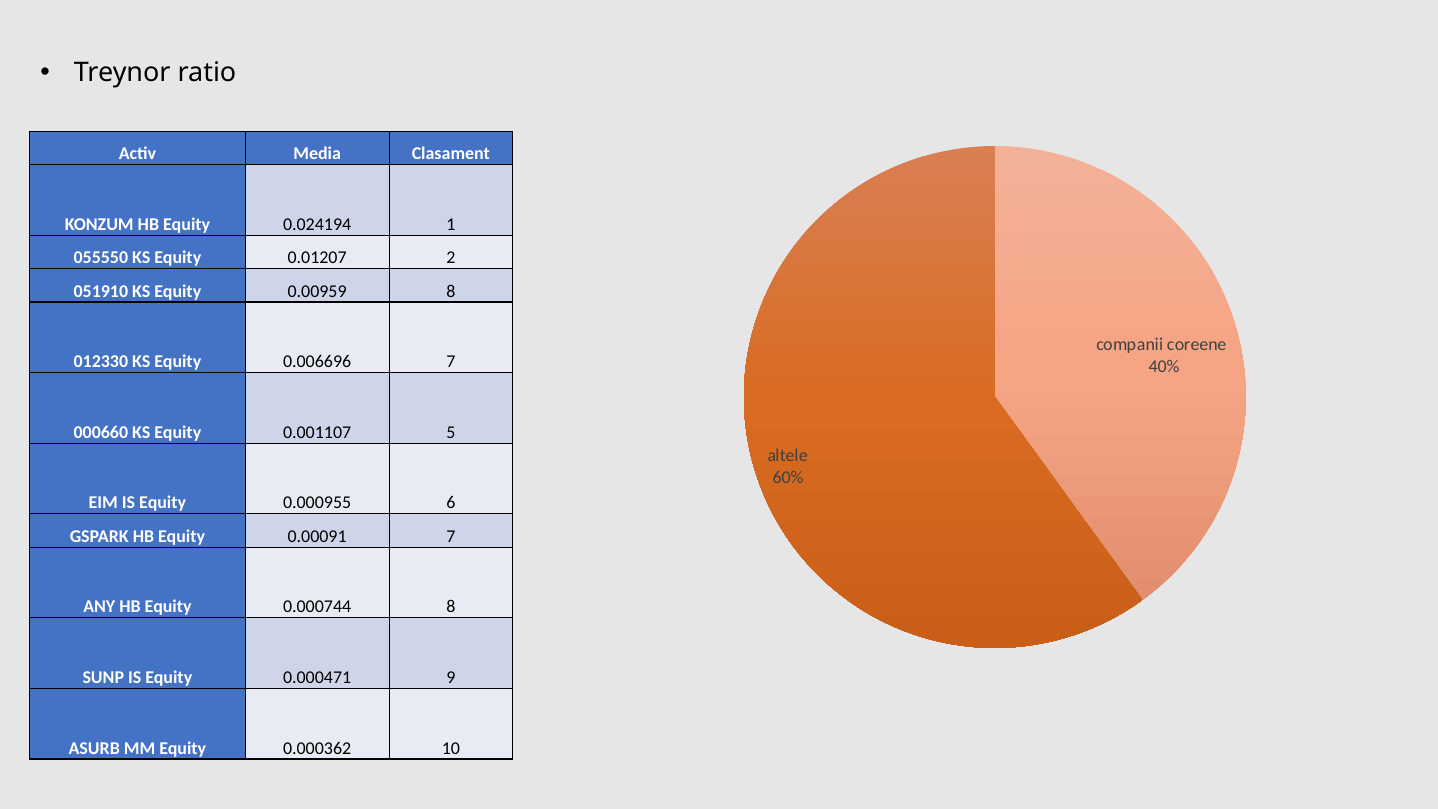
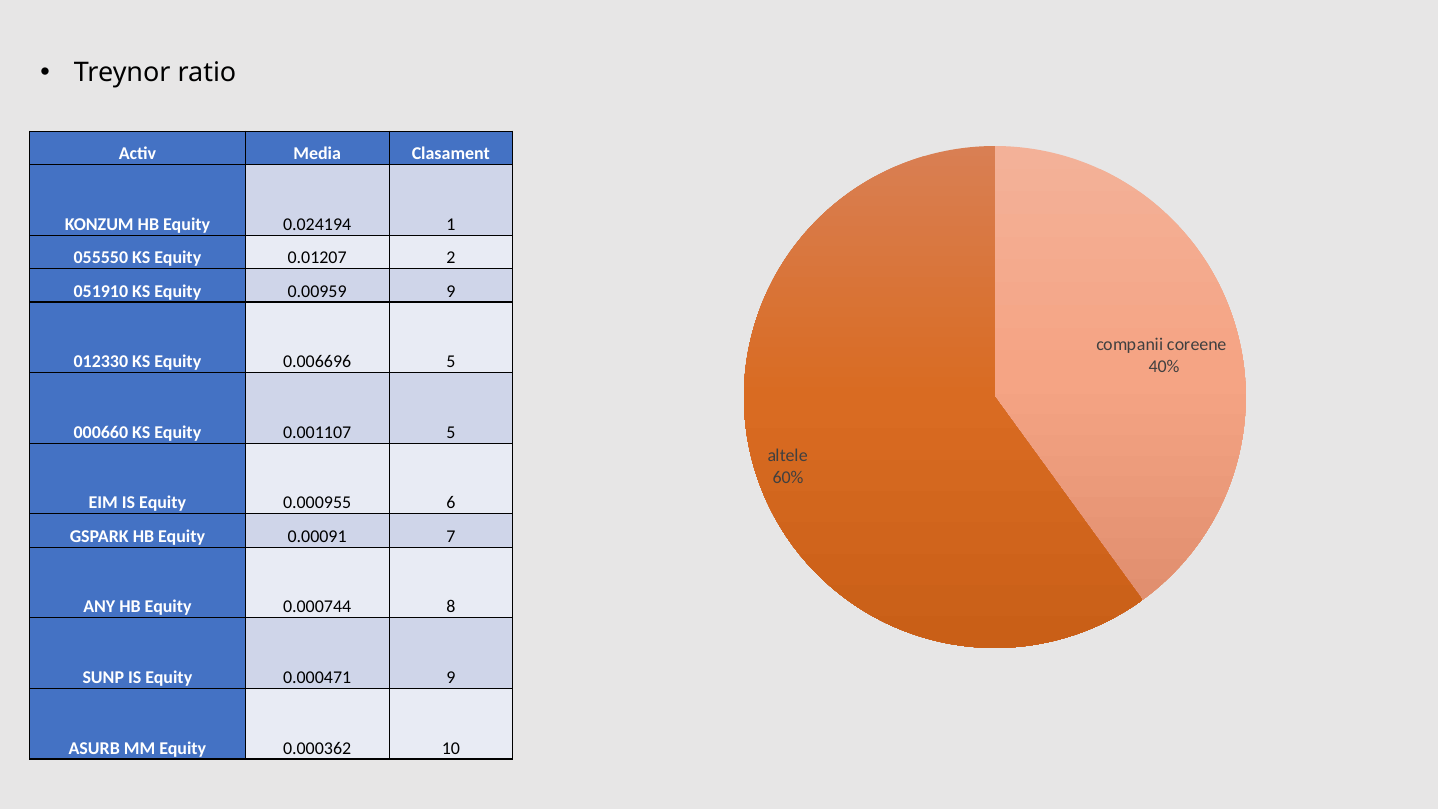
0.00959 8: 8 -> 9 (451, 291)
0.006696 7: 7 -> 5 (451, 362)
